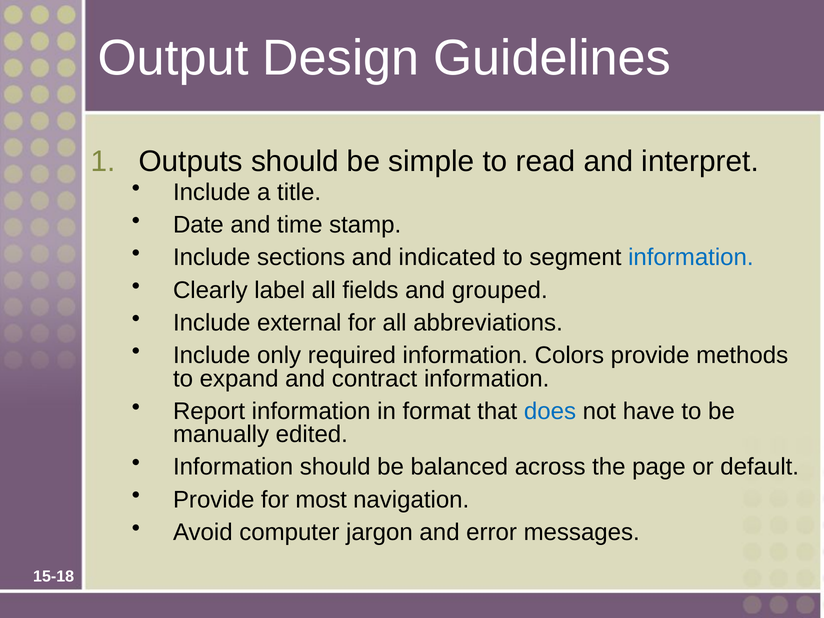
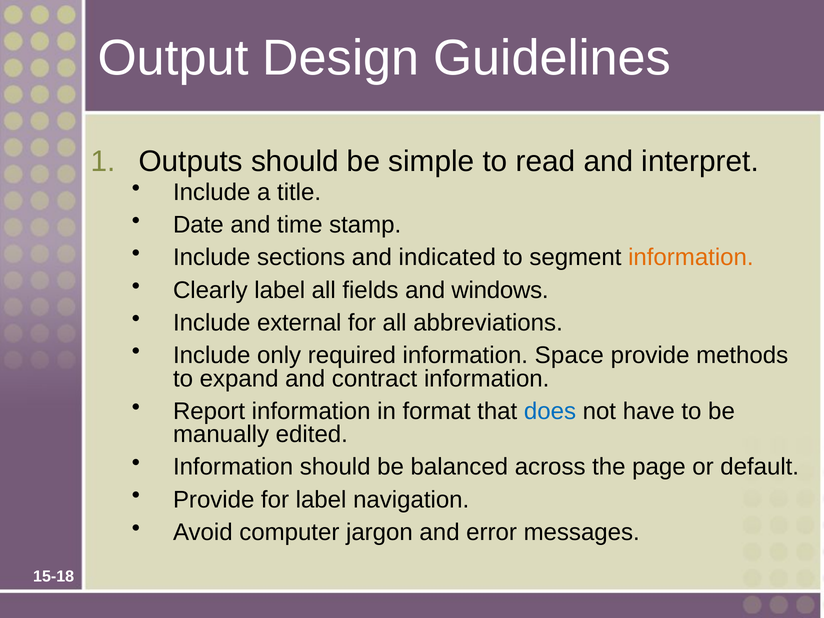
information colour: blue -> orange (691, 258)
grouped: grouped -> windows (500, 290)
Colors: Colors -> Space (569, 356)
for most: most -> label (321, 500)
